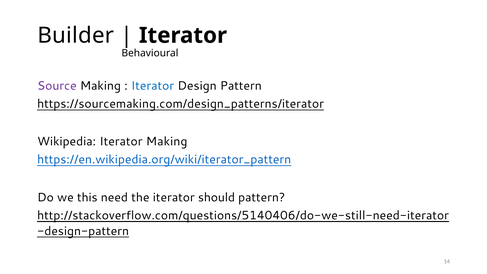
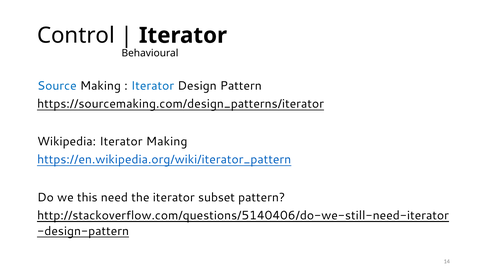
Builder: Builder -> Control (76, 35)
Source colour: purple -> blue (57, 86)
should: should -> subset (216, 197)
